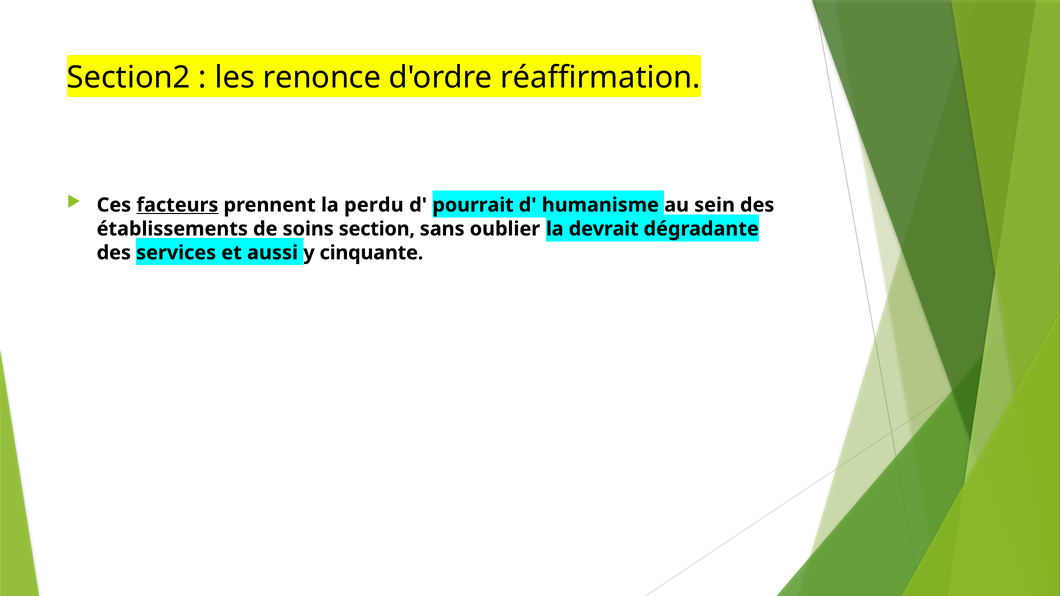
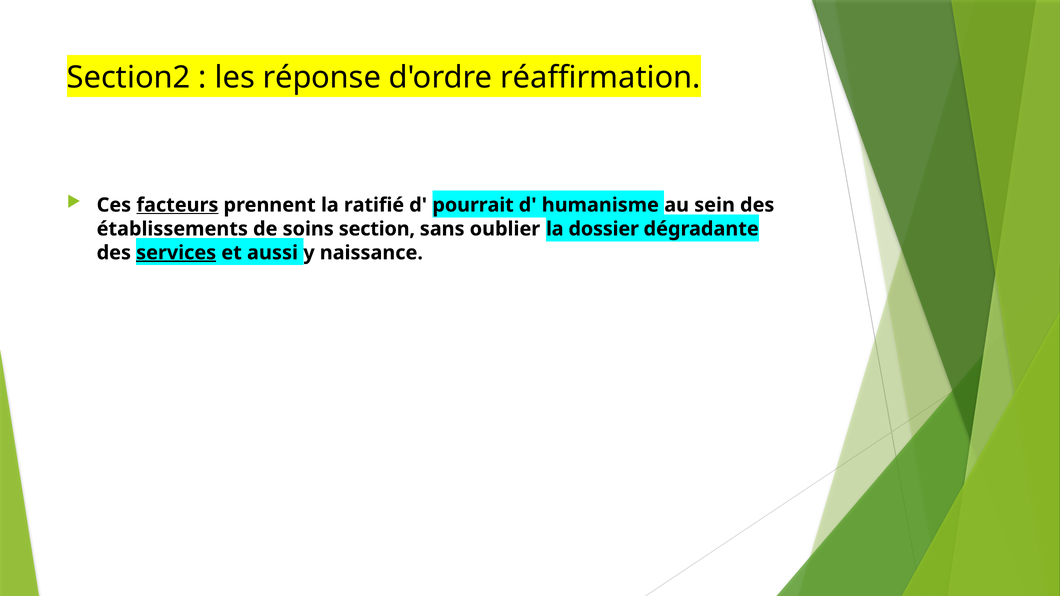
renonce: renonce -> réponse (322, 78)
perdu: perdu -> ratifié (374, 205)
devrait: devrait -> dossier (604, 229)
services underline: none -> present (176, 253)
cinquante: cinquante -> naissance (371, 253)
